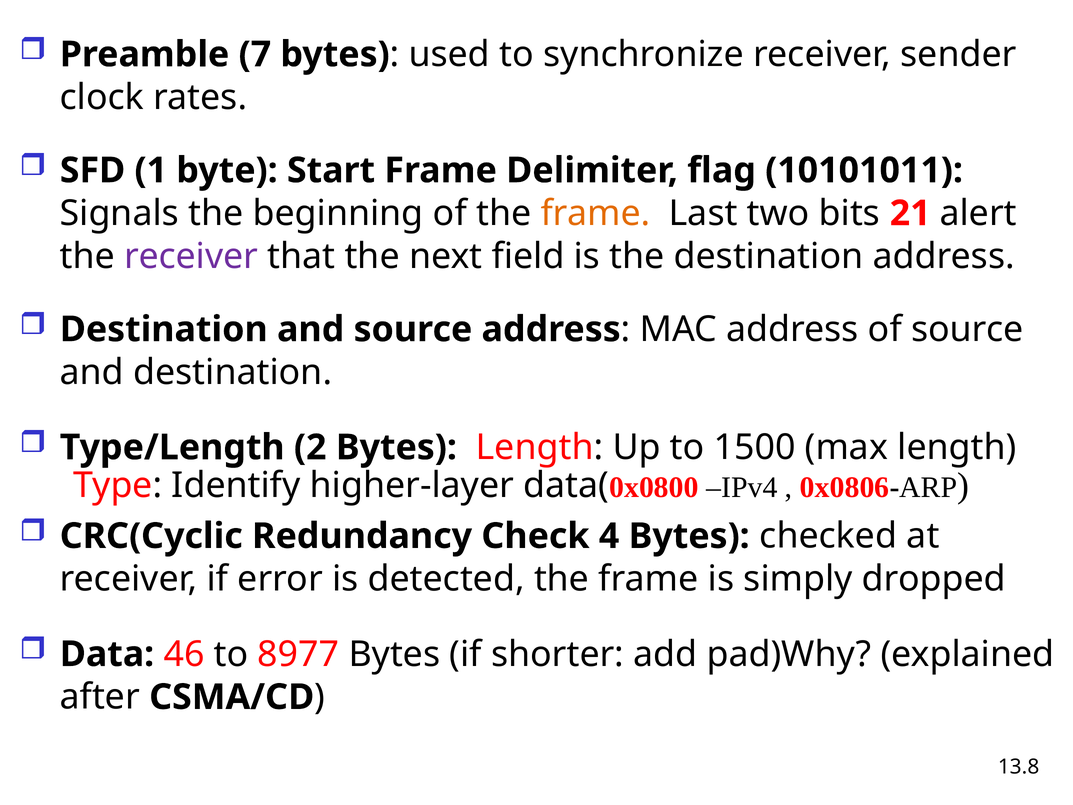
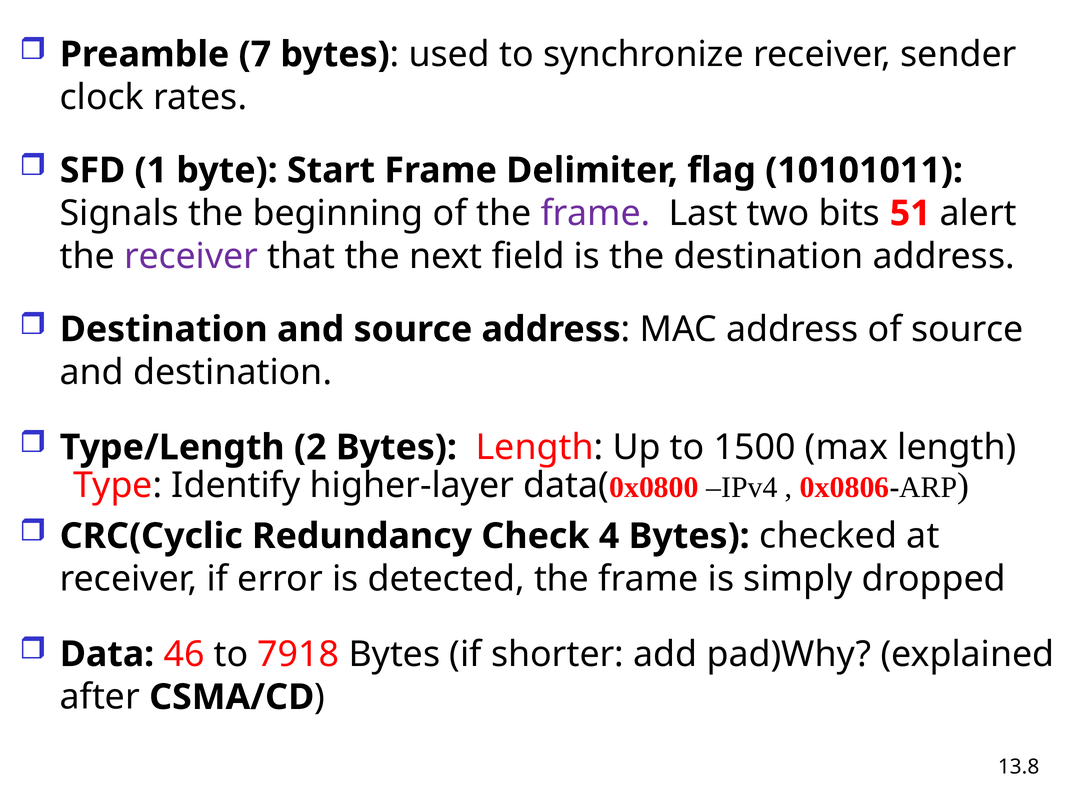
frame colour: orange -> purple (595, 213)
21: 21 -> 51 (910, 213)
8977: 8977 -> 7918 (298, 654)
